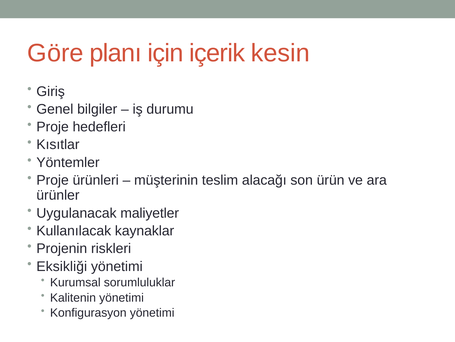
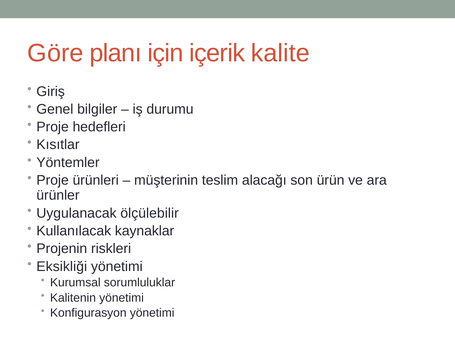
kesin: kesin -> kalite (280, 53)
maliyetler: maliyetler -> ölçülebilir (150, 213)
